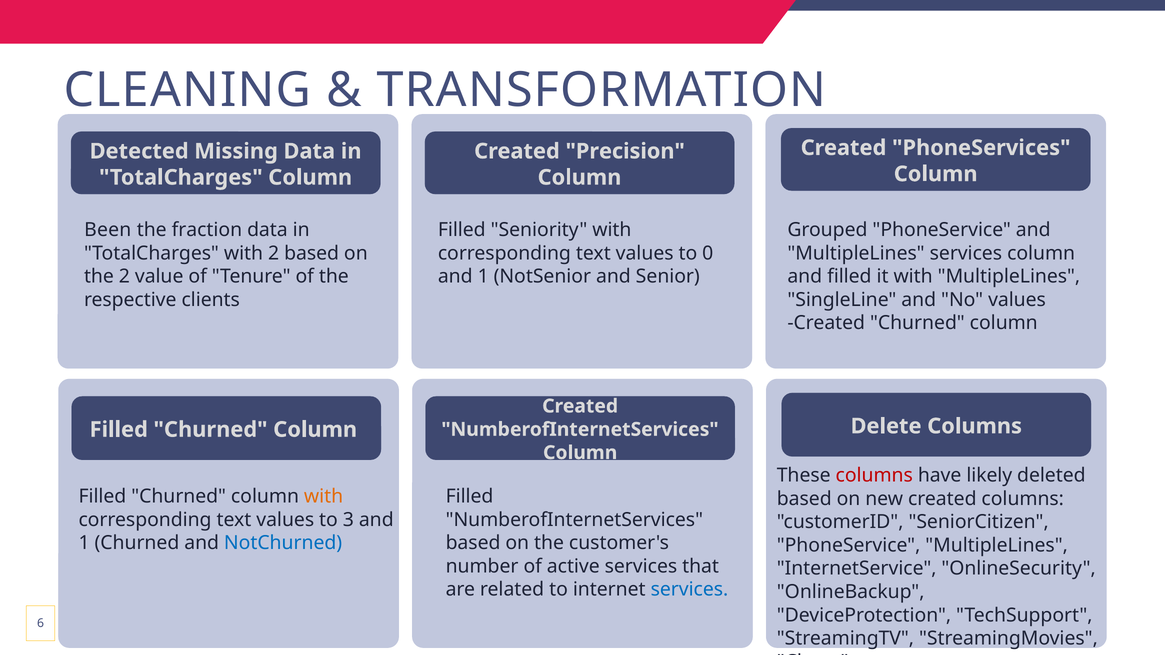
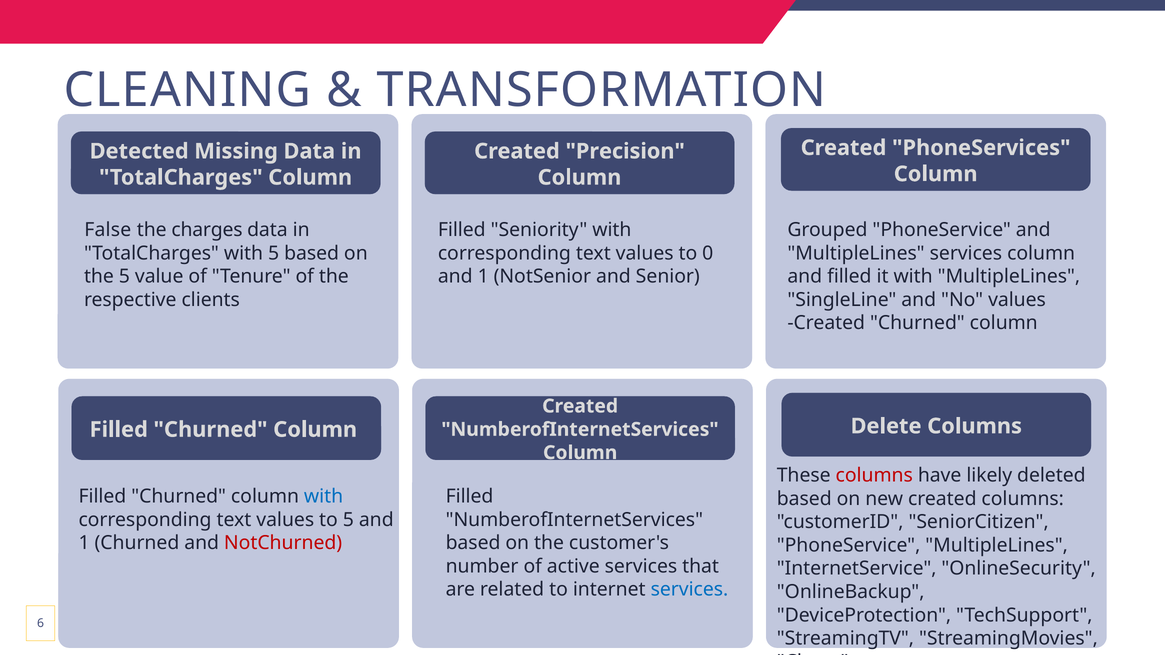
Been: Been -> False (108, 230)
fraction: fraction -> charges (207, 230)
with 2: 2 -> 5 (274, 253)
the 2: 2 -> 5 (124, 277)
with colour: orange -> blue (324, 497)
to 3: 3 -> 5 (348, 520)
NotChurned colour: blue -> red (283, 543)
